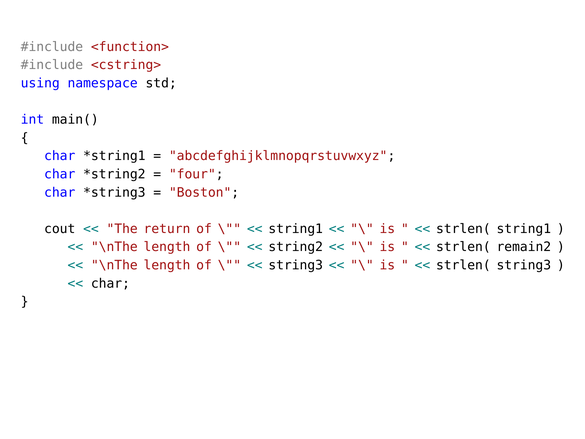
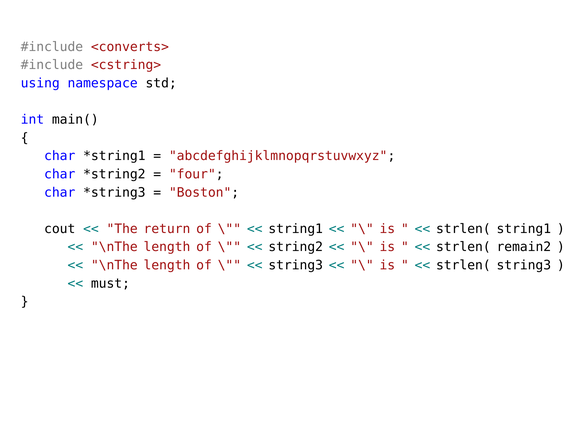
<function>: <function> -> <converts> (130, 47)
char: char -> must (110, 283)
